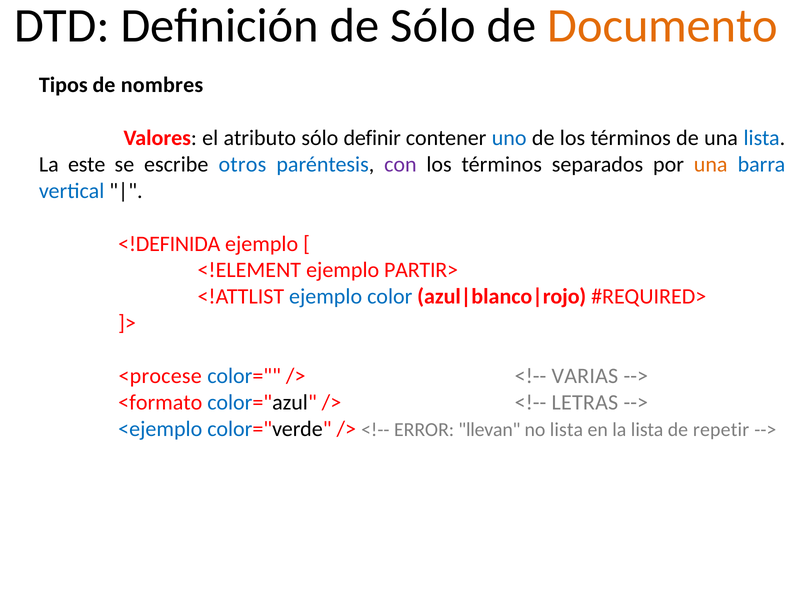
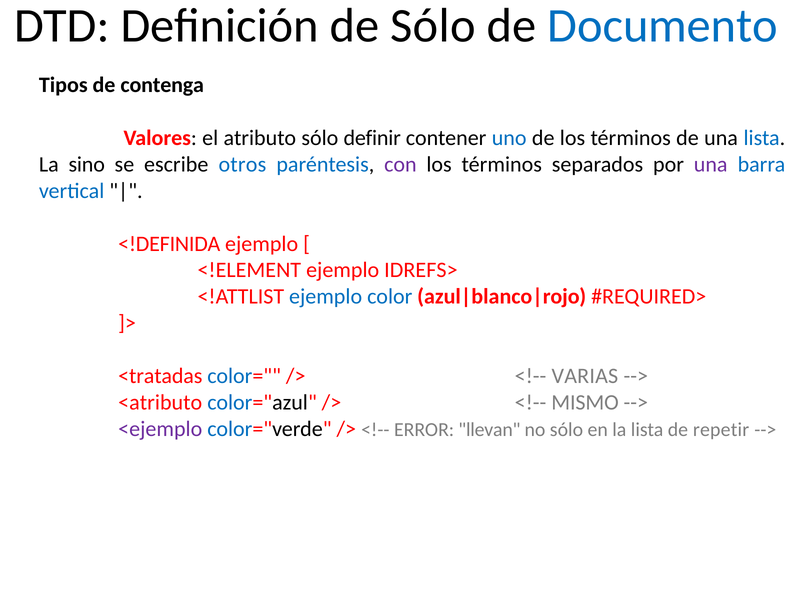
Documento colour: orange -> blue (663, 26)
nombres: nombres -> contenga (162, 85)
este: este -> sino (87, 164)
una colour: orange -> purple (711, 164)
PARTIR>: PARTIR> -> IDREFS> (421, 270)
<procese: <procese -> <tratadas (160, 376)
<formato: <formato -> <atributo (160, 402)
LETRAS: LETRAS -> MISMO (585, 402)
<ejemplo colour: blue -> purple (160, 429)
no lista: lista -> sólo (566, 429)
